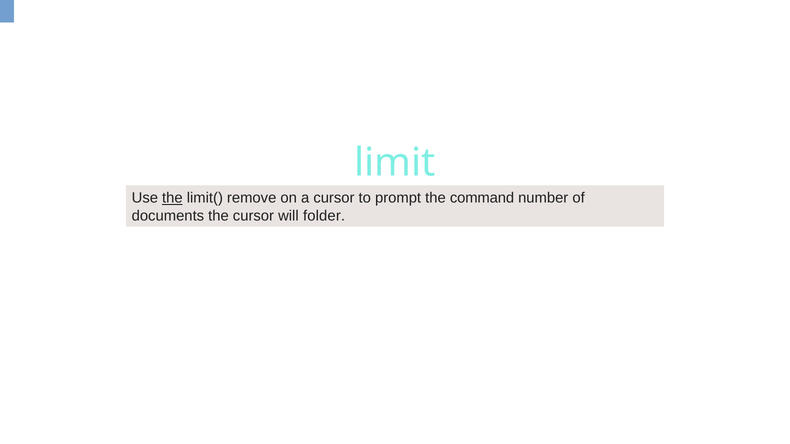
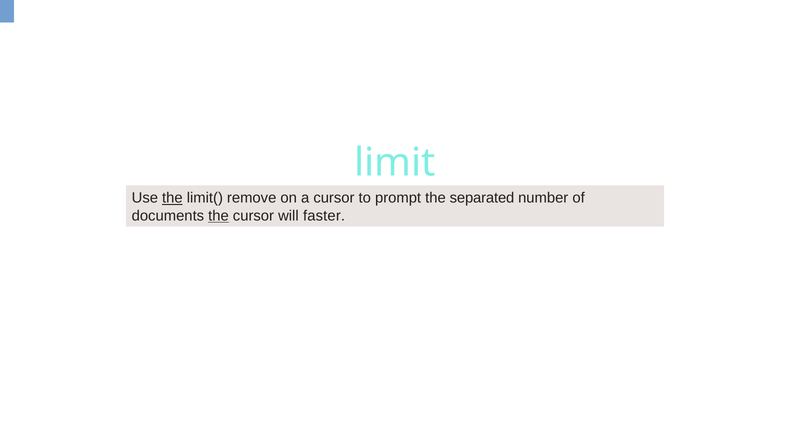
command: command -> separated (482, 198)
the underline: none -> present (218, 216)
folder: folder -> faster (324, 216)
